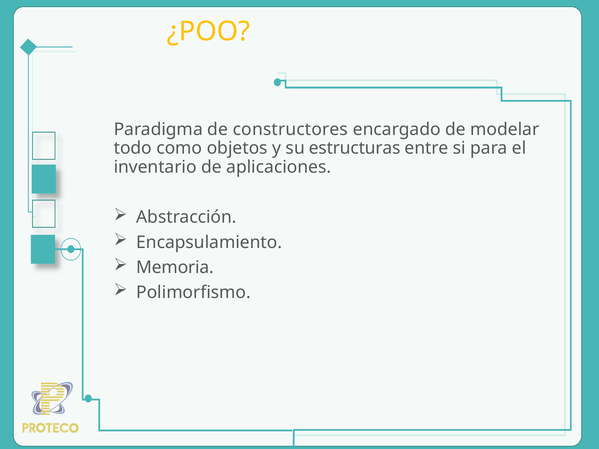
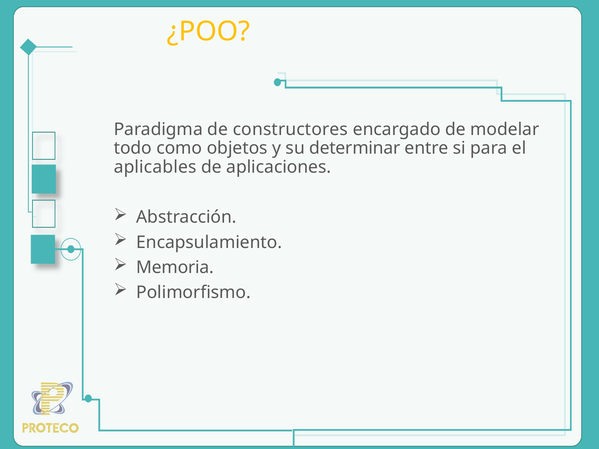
estructuras: estructuras -> determinar (355, 148)
inventario: inventario -> aplicables (155, 167)
